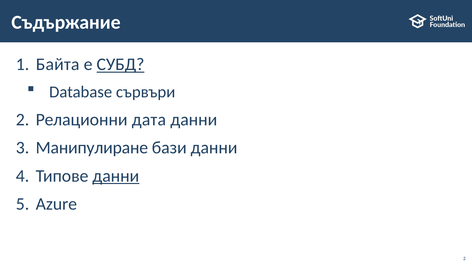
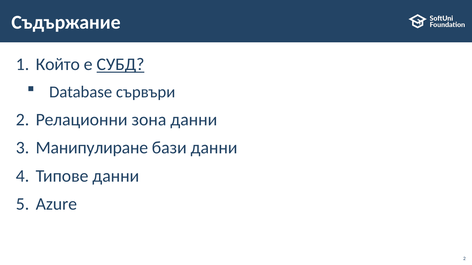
Байта: Байта -> Който (58, 65)
дата: дата -> зона (149, 120)
данни underline: present -> none (116, 176)
